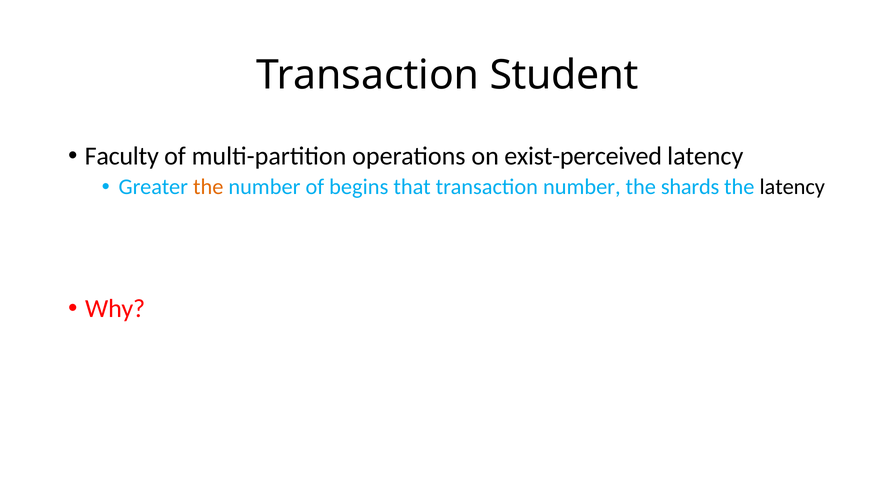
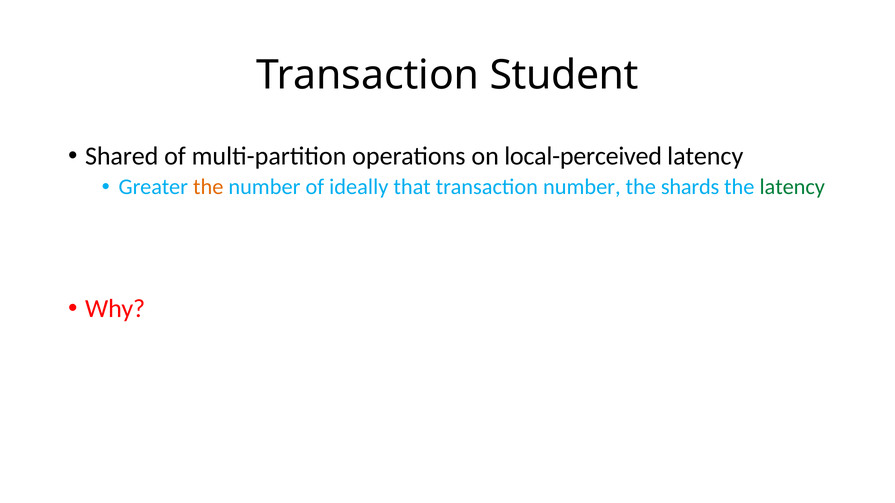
Faculty: Faculty -> Shared (122, 156)
exist-perceived: exist-perceived -> local-perceived (583, 156)
begins: begins -> ideally (359, 187)
latency colour: black -> green (792, 187)
